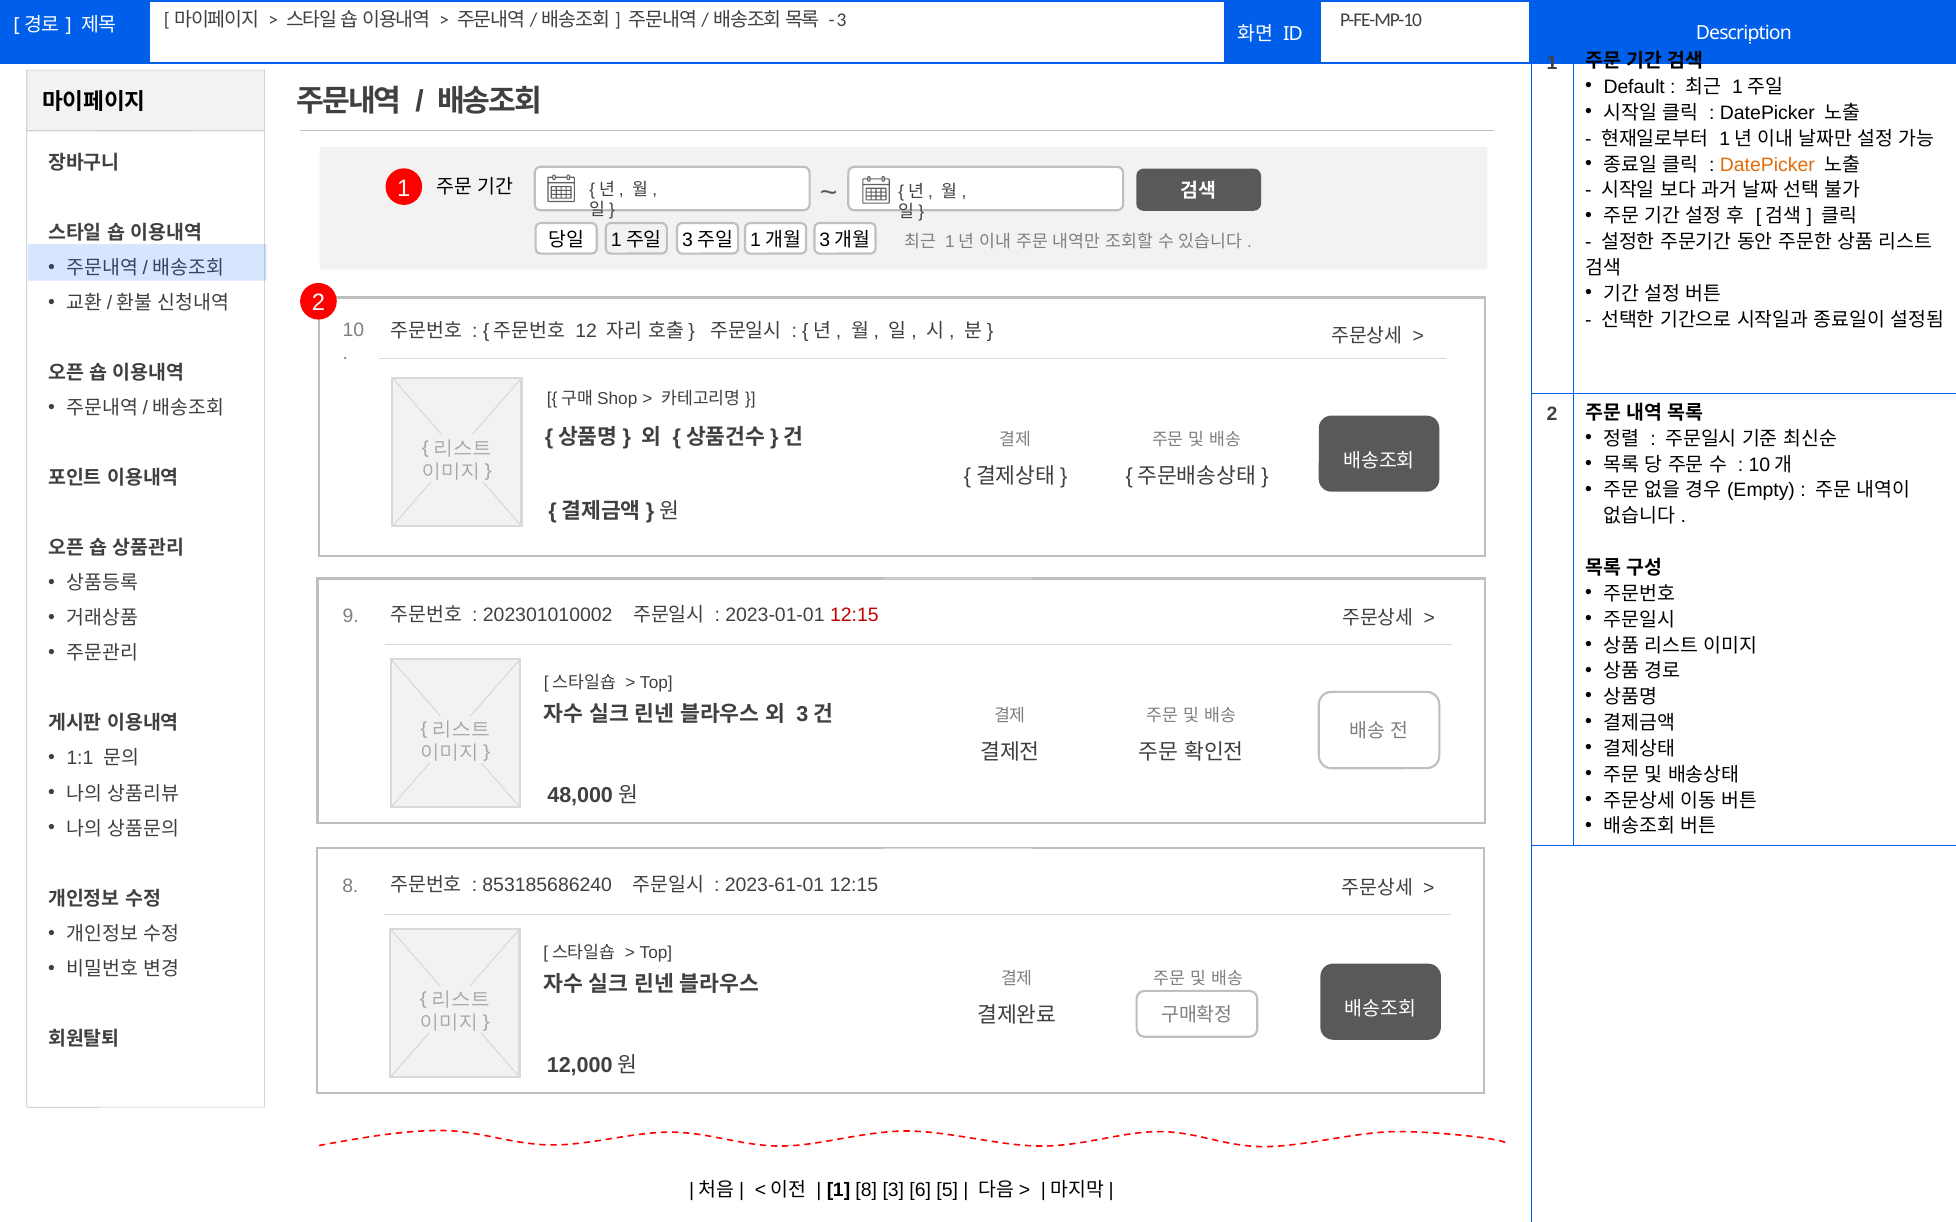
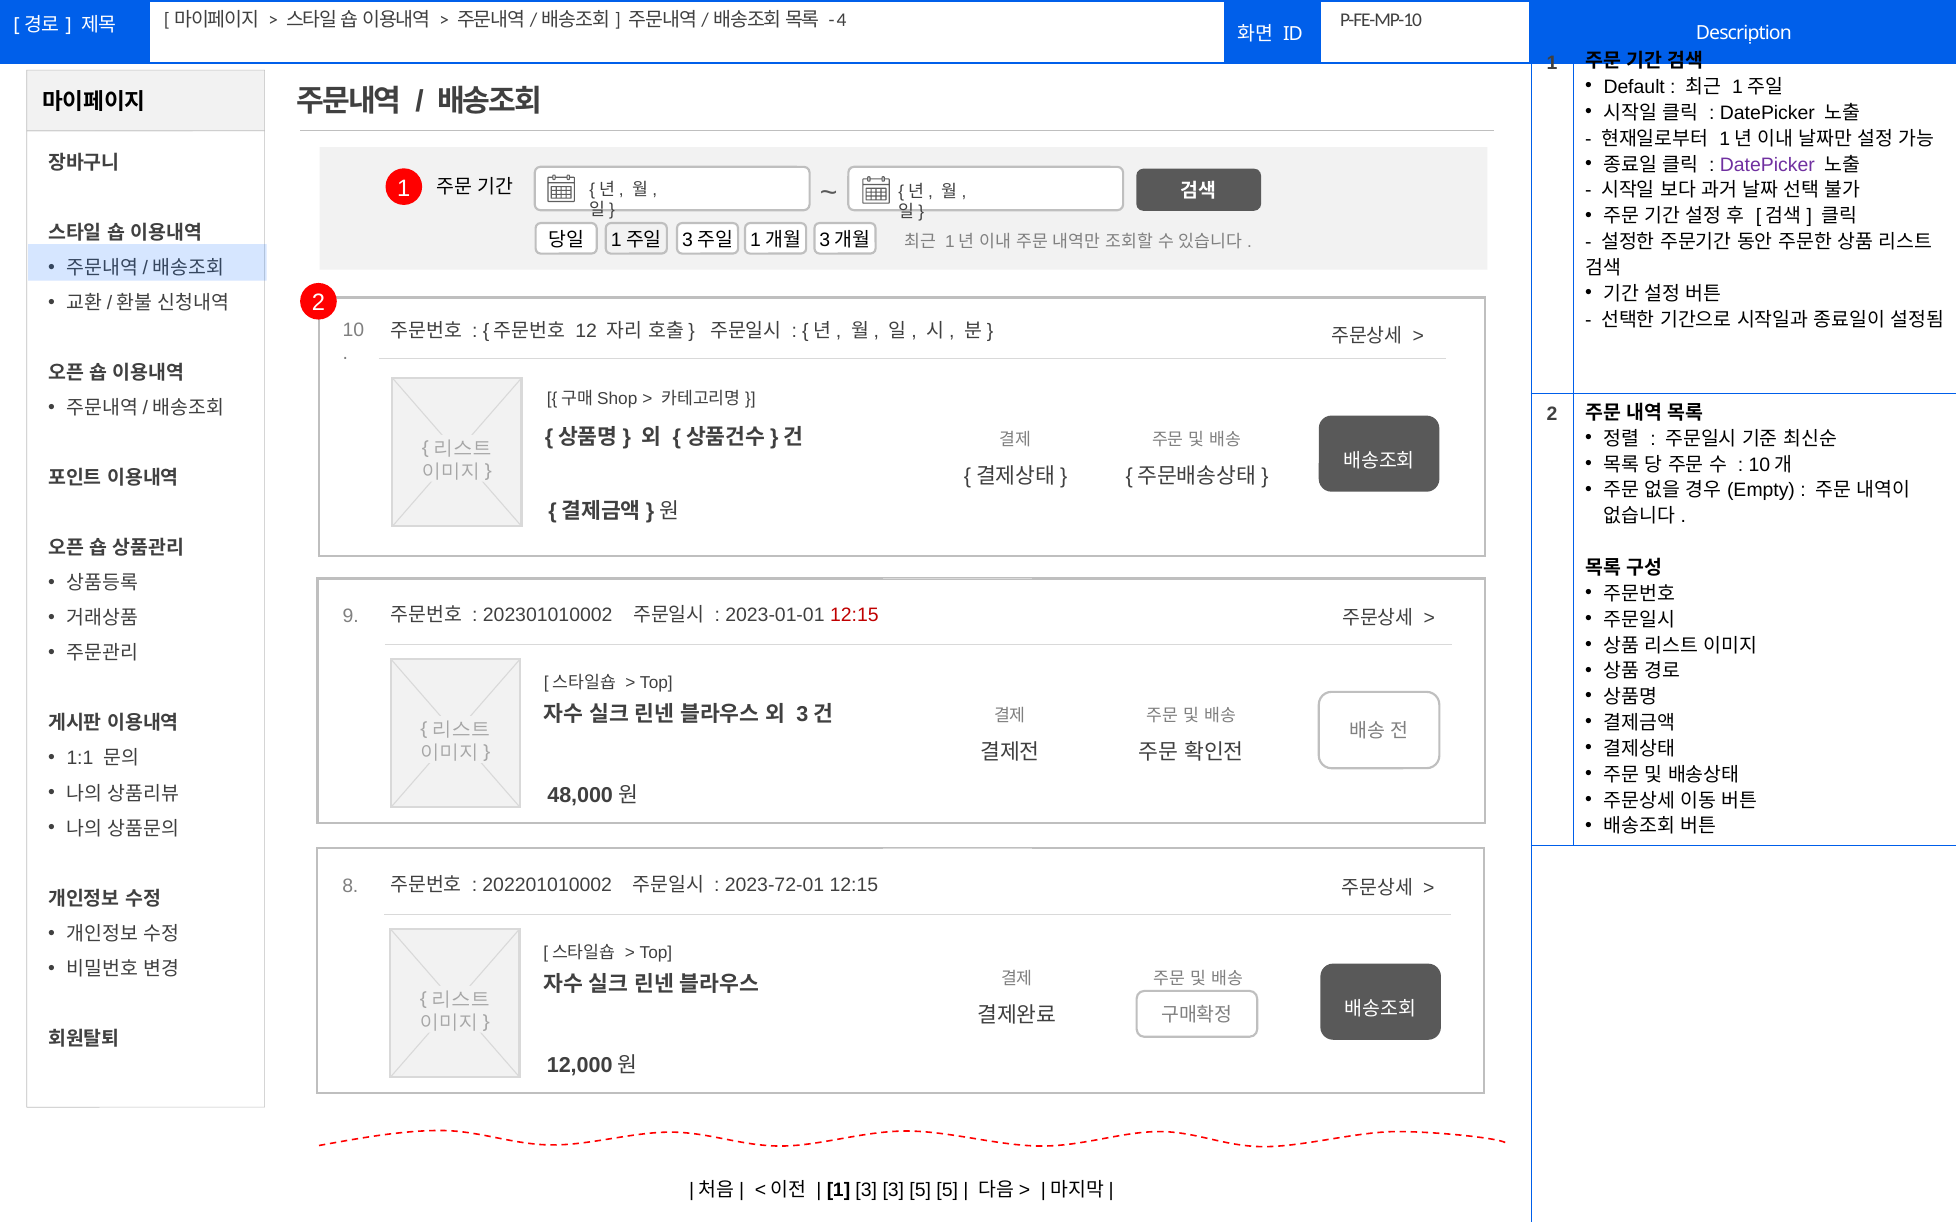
3: 3 -> 4 (842, 20)
DatePicker colour: orange -> purple (1767, 165)
853185686240: 853185686240 -> 202201010002 (547, 885)
2023-61-01: 2023-61-01 -> 2023-72-01 (775, 885)
1 8: 8 -> 3 (866, 1190)
3 6: 6 -> 5 (920, 1190)
